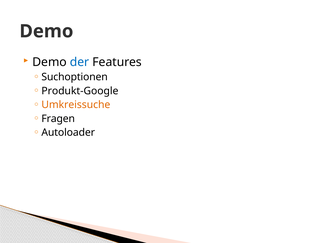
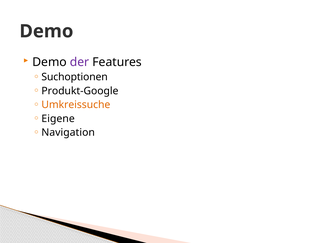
der colour: blue -> purple (80, 62)
Fragen: Fragen -> Eigene (58, 119)
Autoloader: Autoloader -> Navigation (68, 133)
